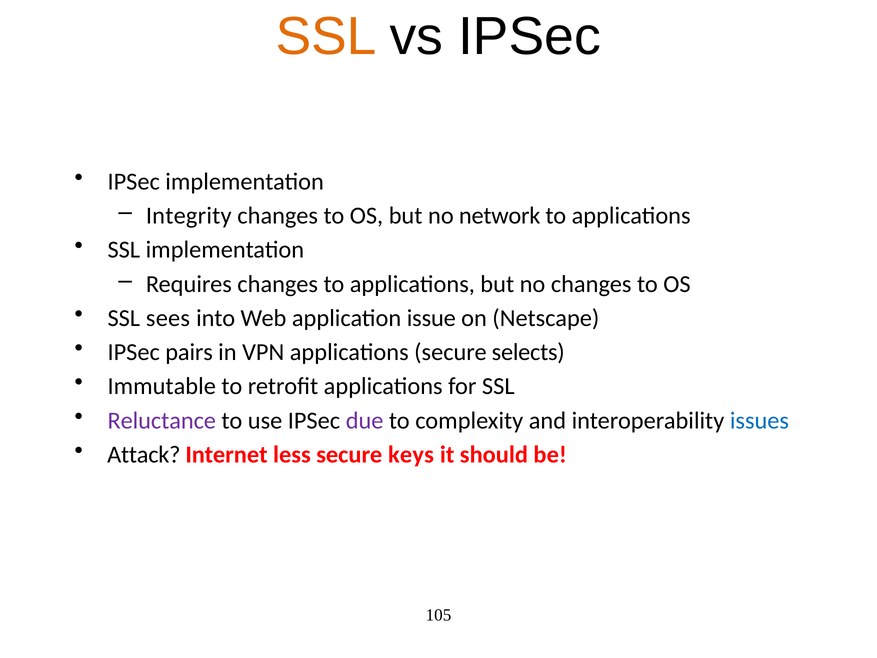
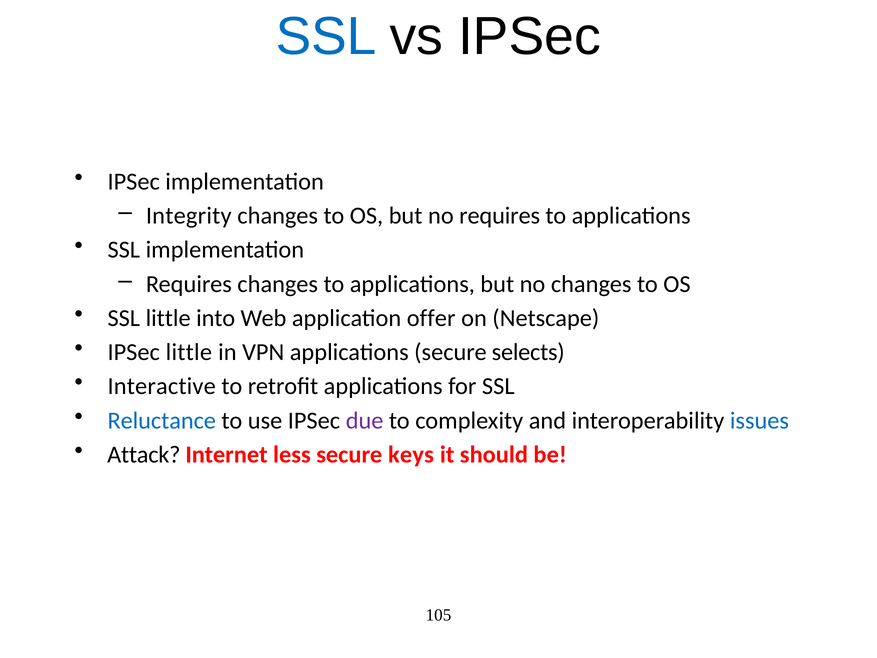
SSL colour: orange -> blue (326, 37)
no network: network -> requires (500, 216)
SSL sees: sees -> little (168, 318)
issue: issue -> offer (431, 318)
IPSec pairs: pairs -> little (189, 352)
Immutable: Immutable -> Interactive (162, 386)
Reluctance colour: purple -> blue (162, 420)
